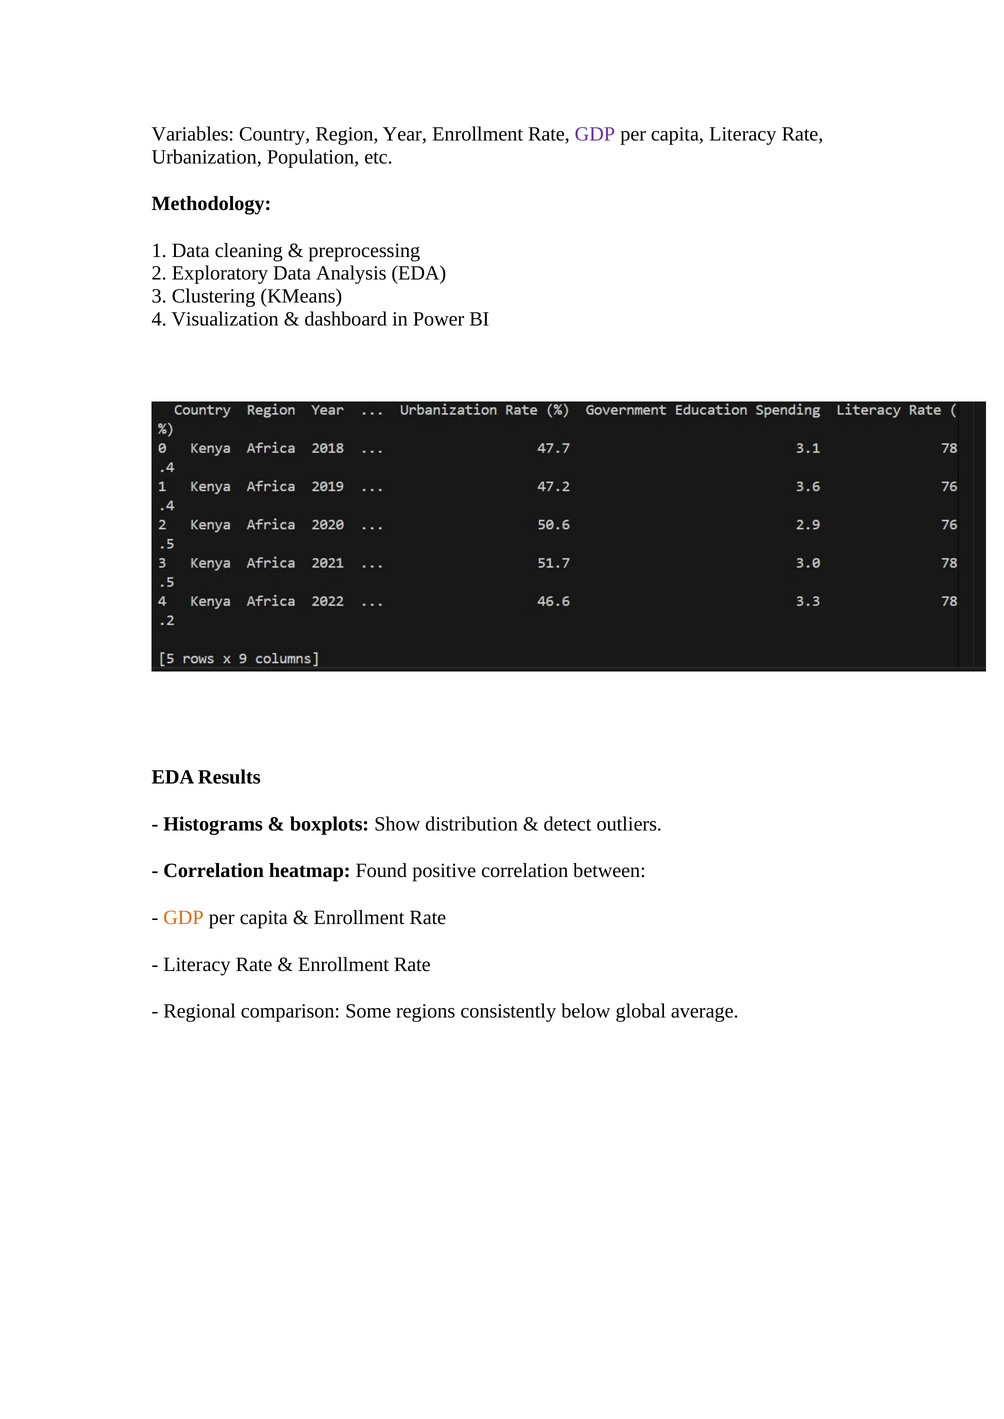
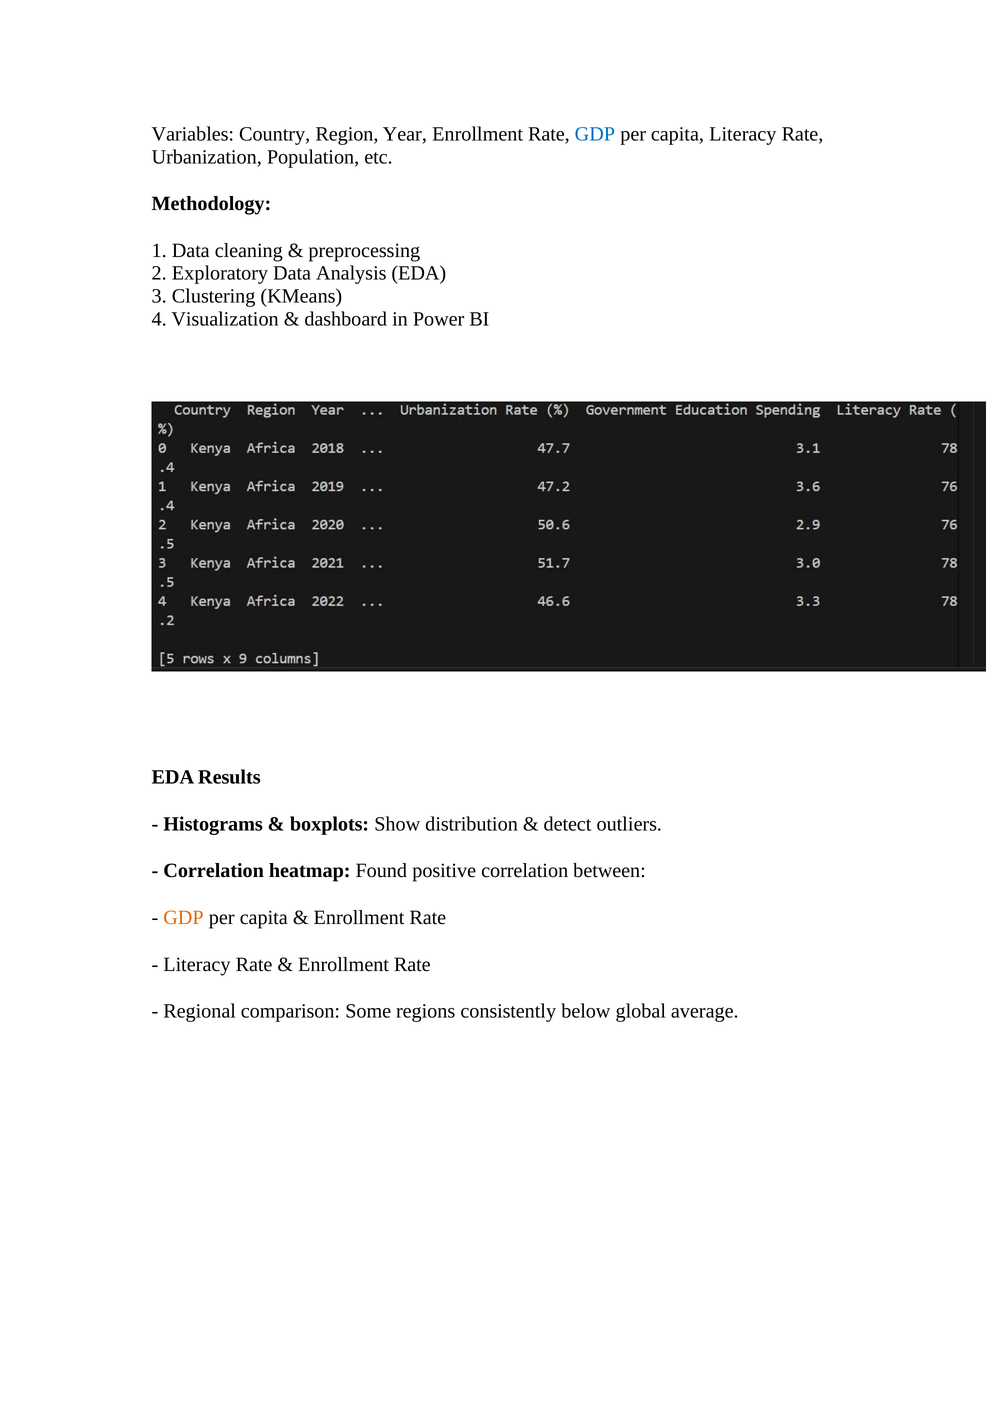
GDP colour: purple -> blue (595, 134)
